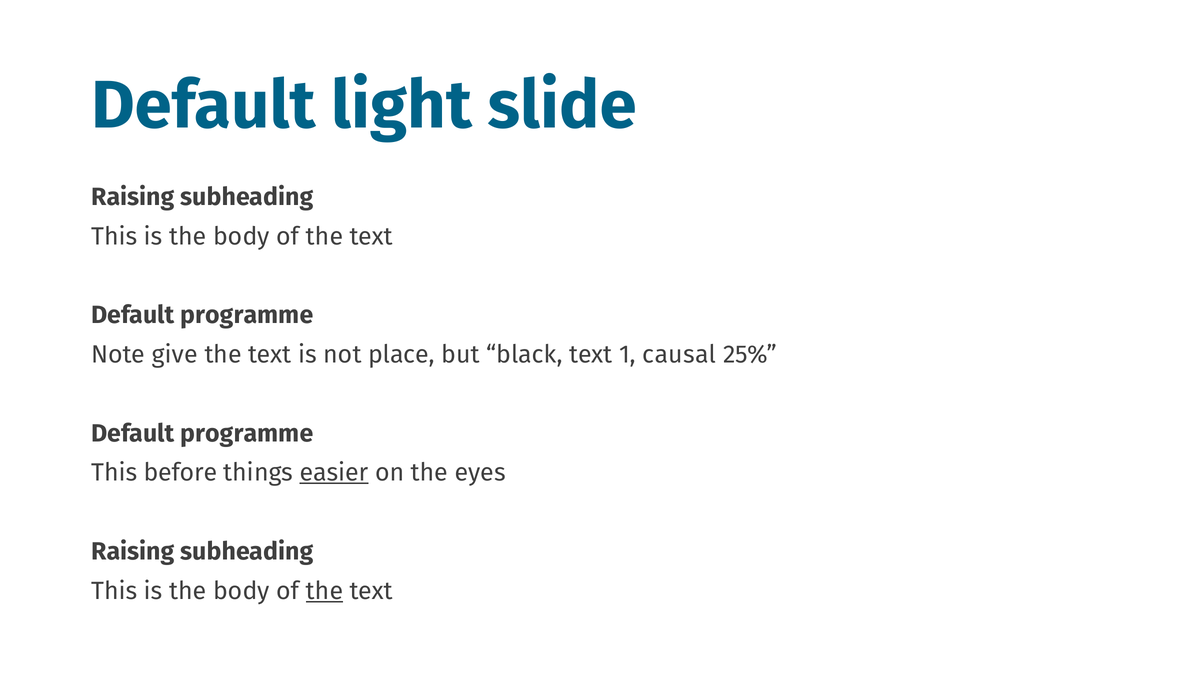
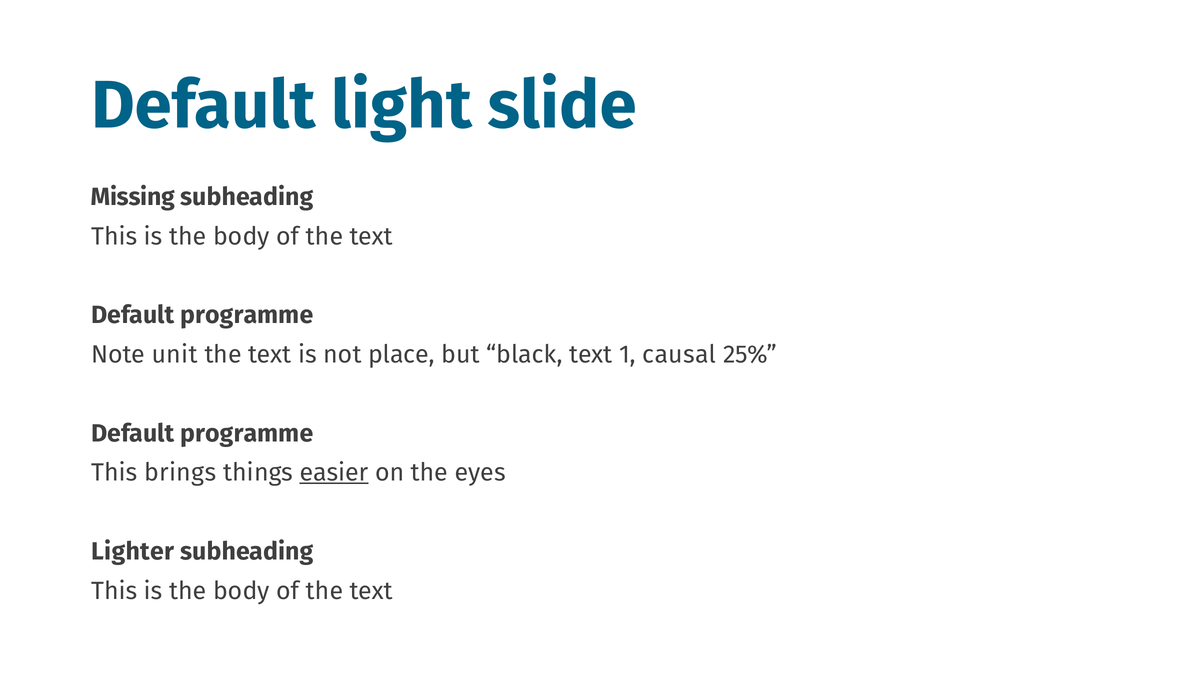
Raising: Raising -> Missing (133, 197)
give: give -> unit (175, 354)
before: before -> brings (180, 473)
Raising: Raising -> Lighter (133, 551)
the underline: present -> none (325, 591)
